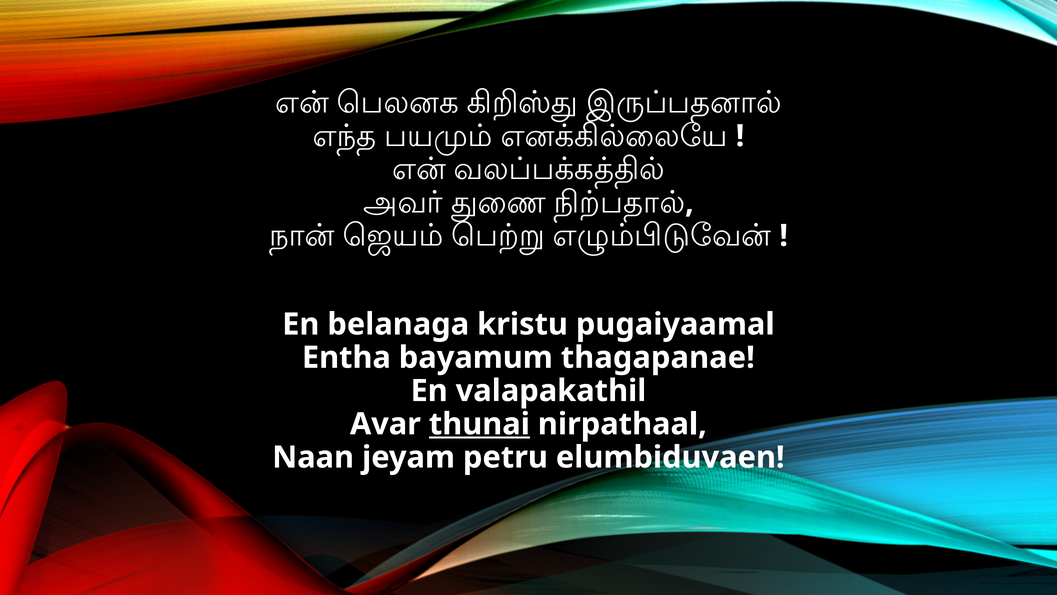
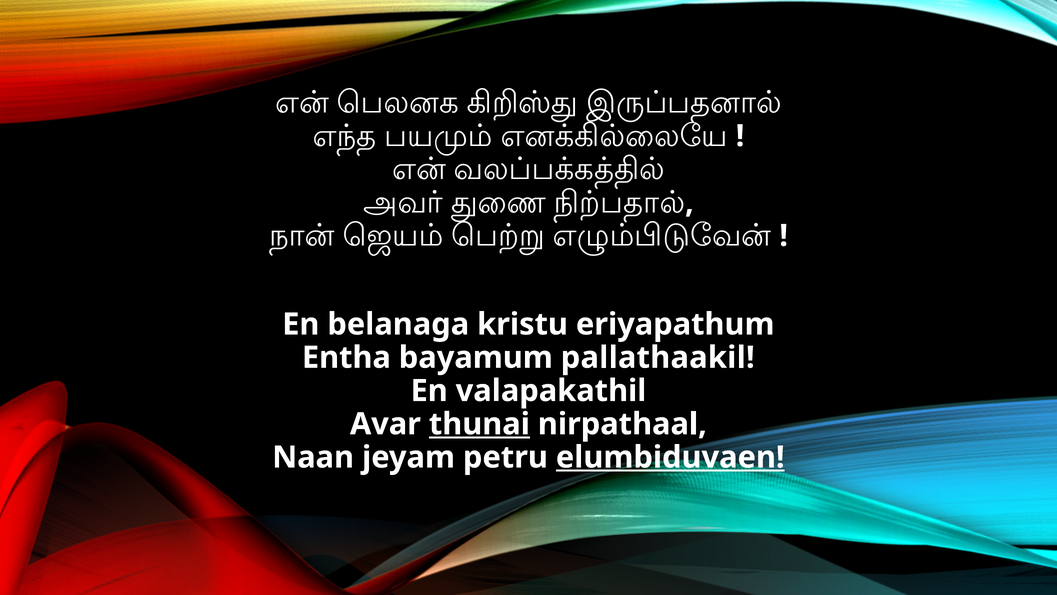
pugaiyaamal: pugaiyaamal -> eriyapathum (675, 324)
thagapanae: thagapanae -> pallathaakil (658, 357)
elumbiduvaen underline: none -> present (670, 457)
